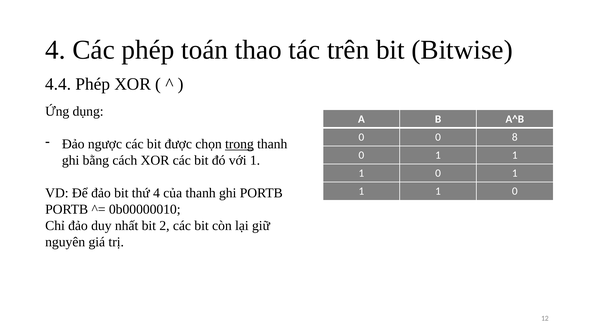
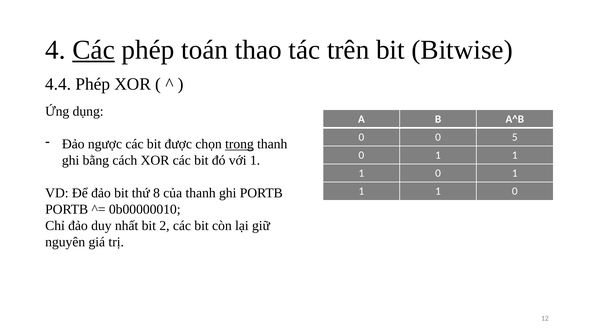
Các underline: none -> present (94, 50)
8: 8 -> 5 (515, 137)
thứ 4: 4 -> 8 (157, 193)
